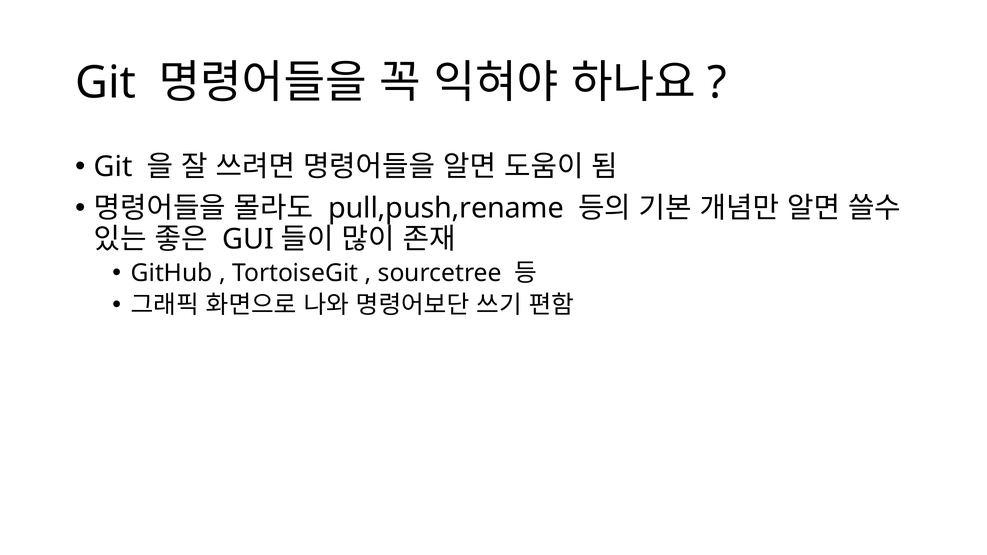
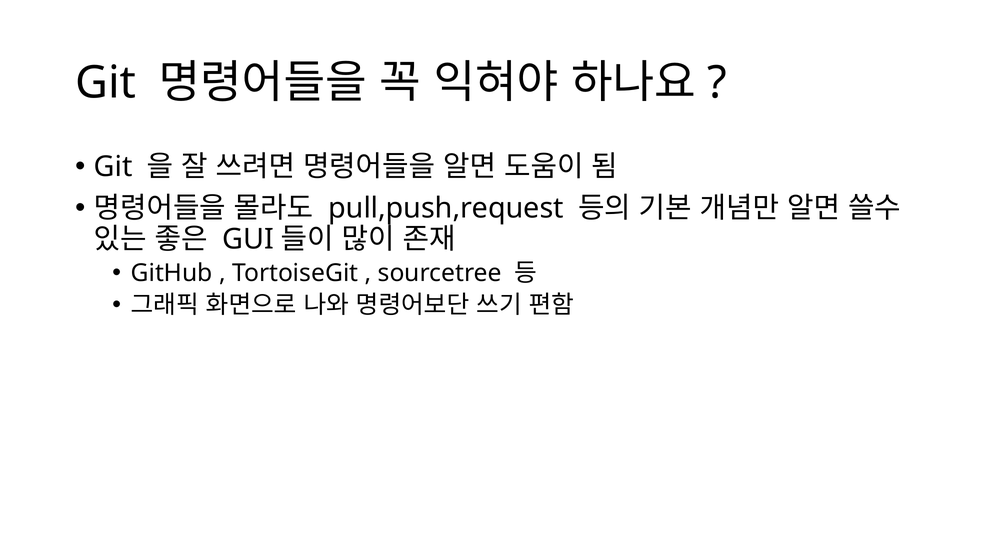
pull,push,rename: pull,push,rename -> pull,push,request (446, 208)
